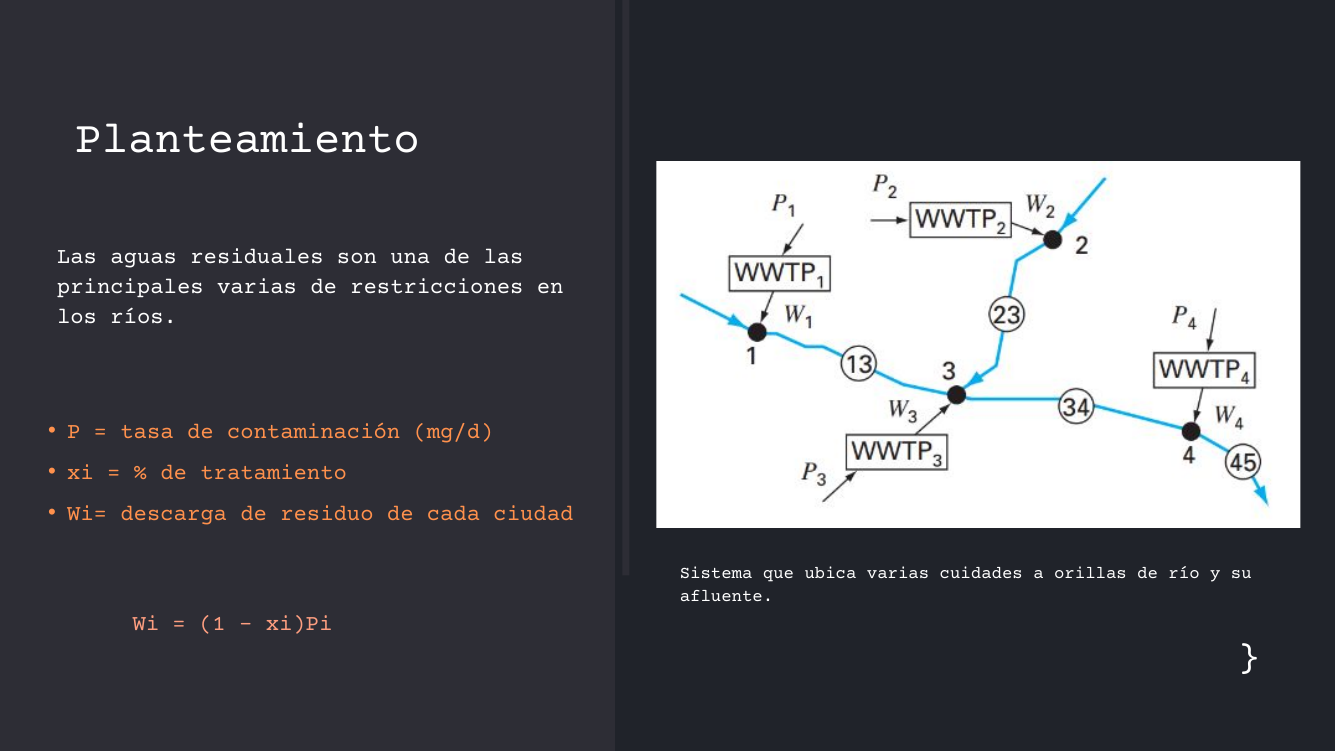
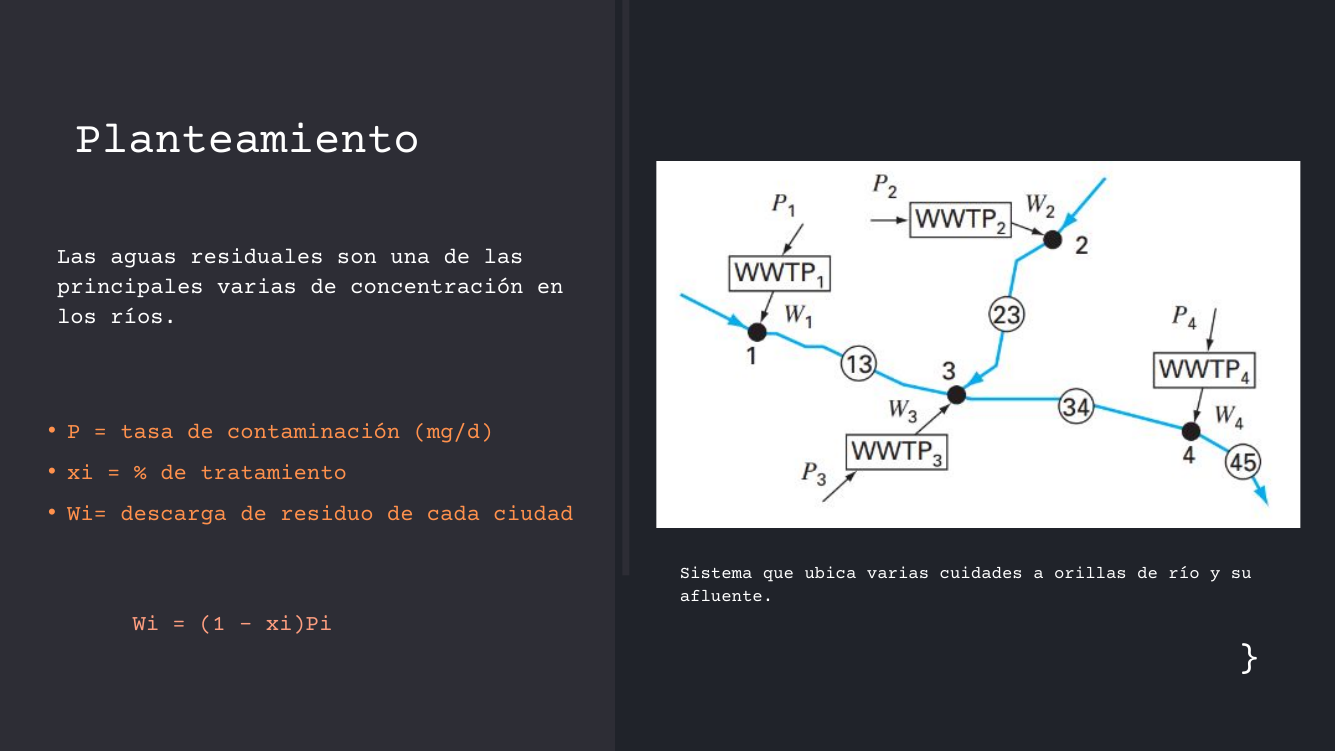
restricciones: restricciones -> concentración (437, 286)
